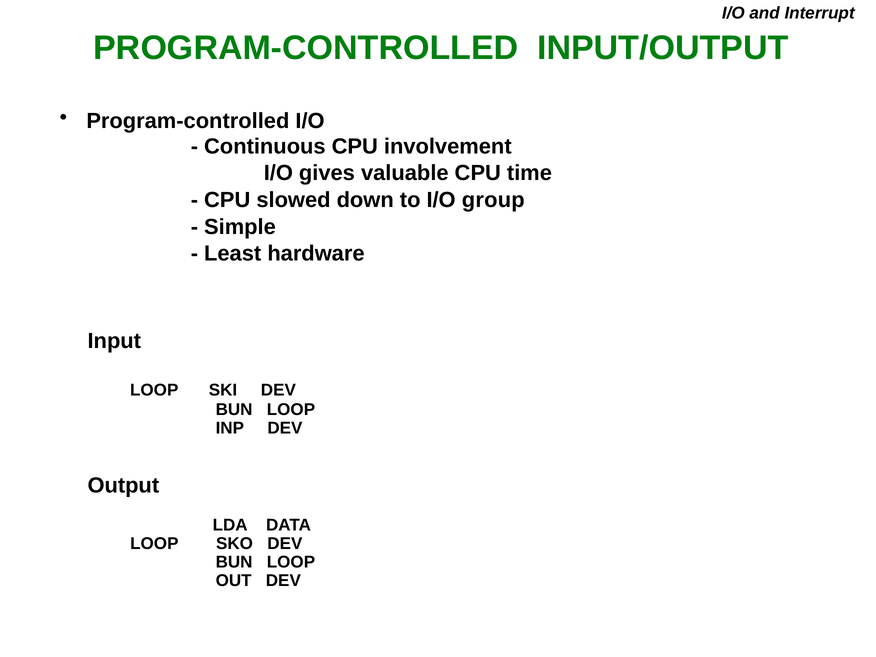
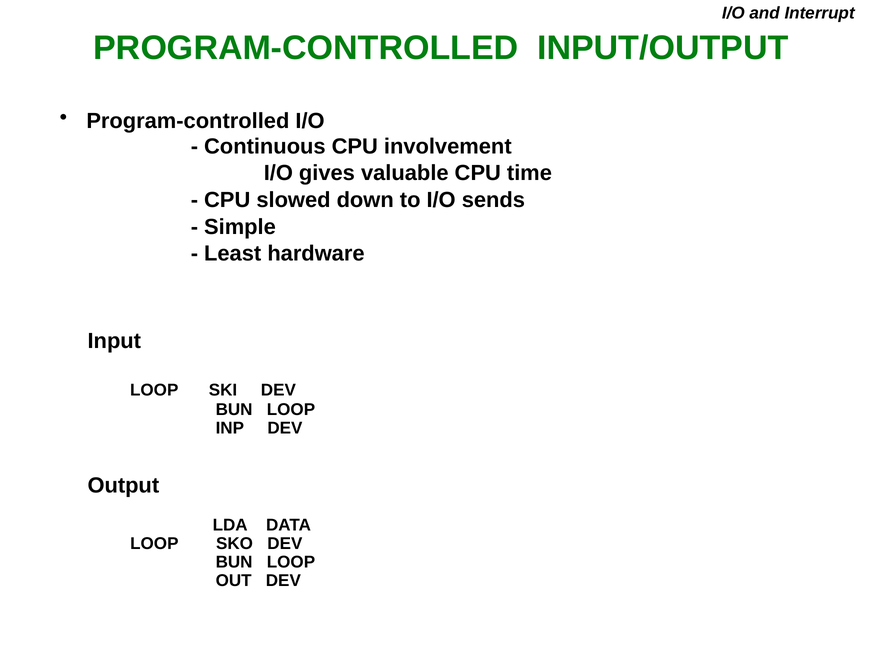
group: group -> sends (493, 200)
